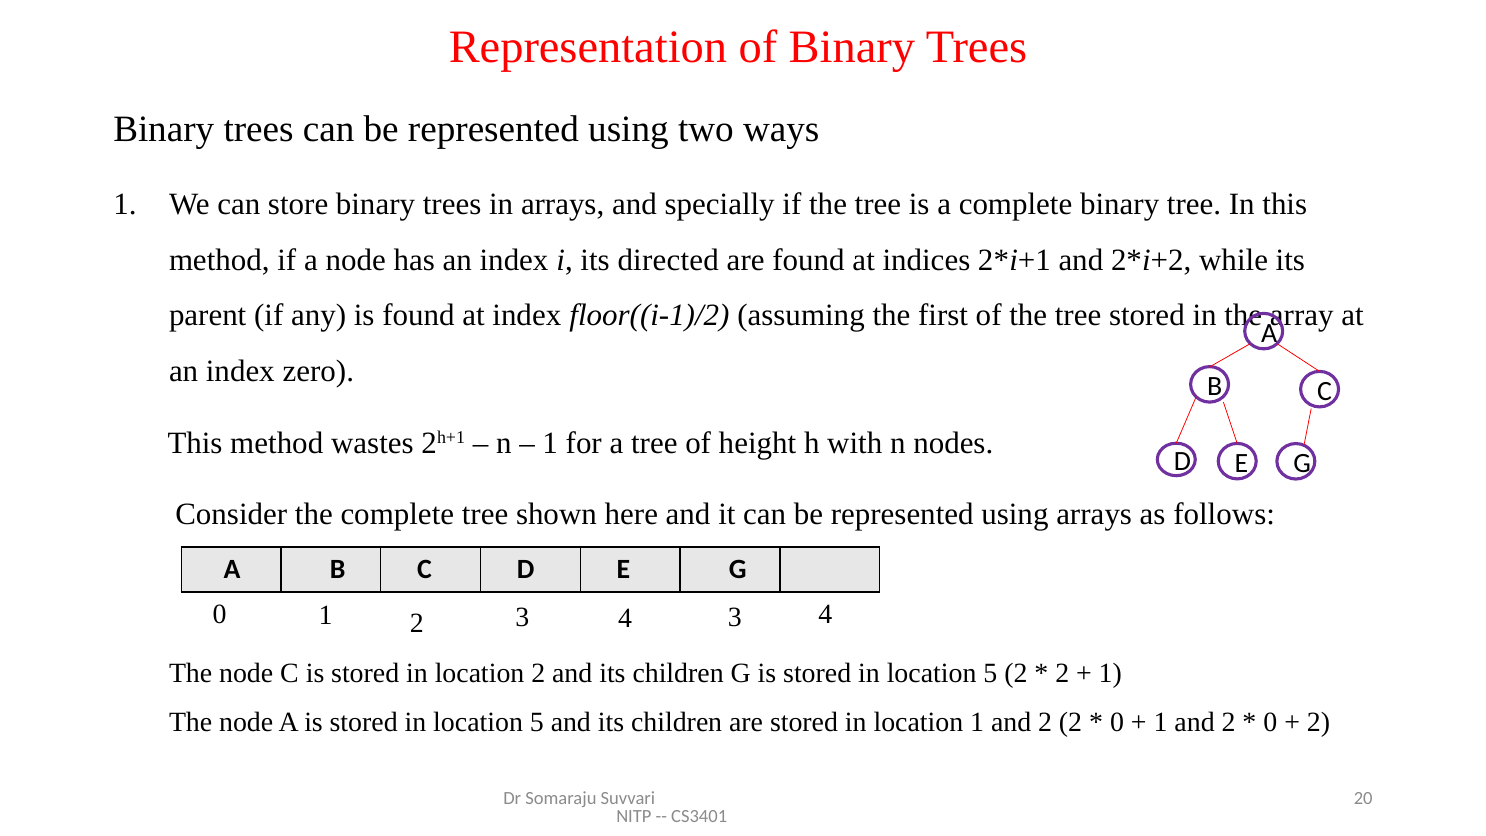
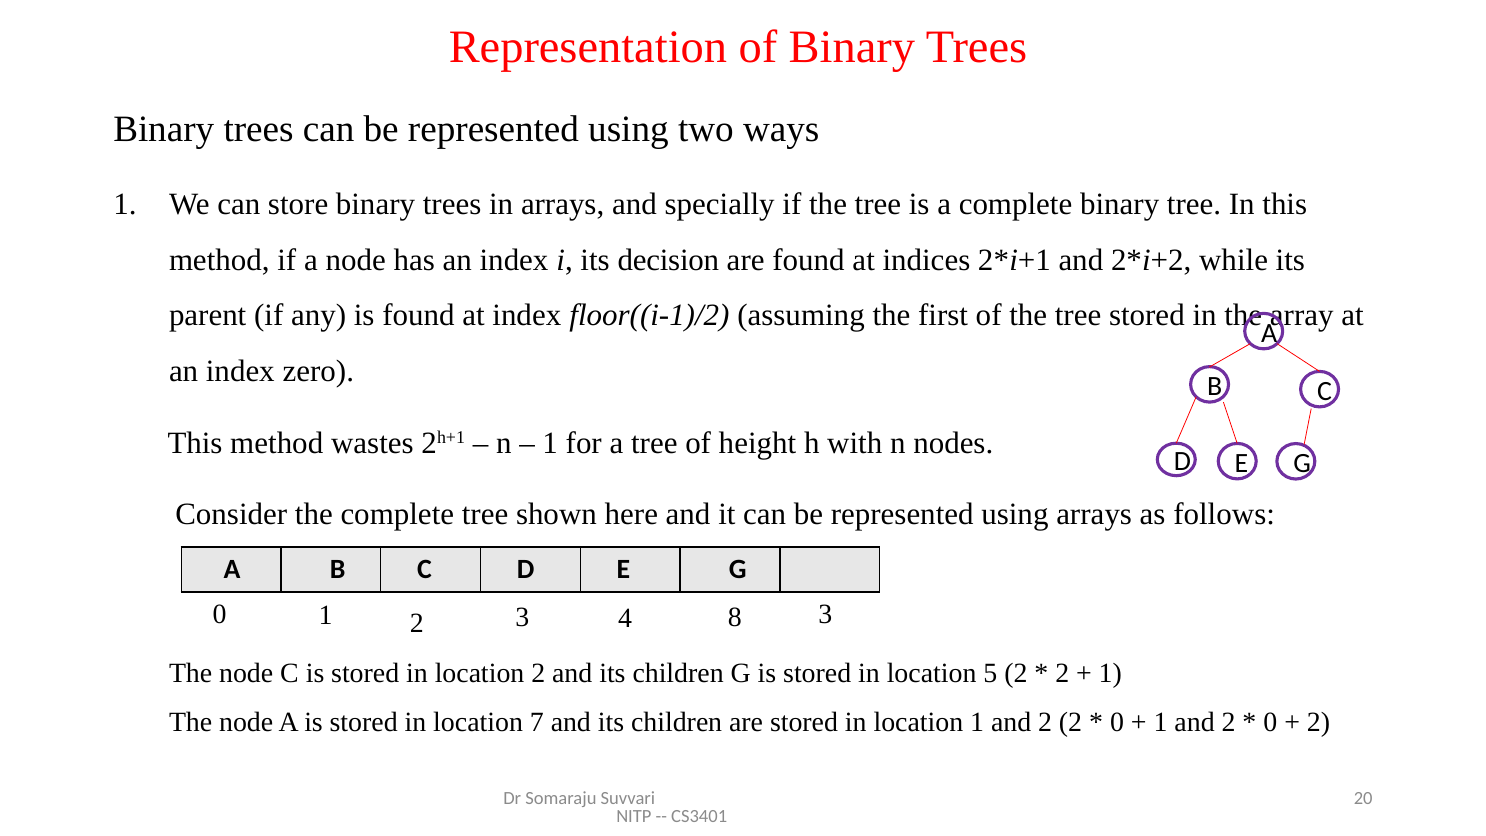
directed: directed -> decision (668, 260)
0 4: 4 -> 3 (825, 614)
3 3: 3 -> 8 (735, 618)
5: 5 -> 7 (537, 722)
